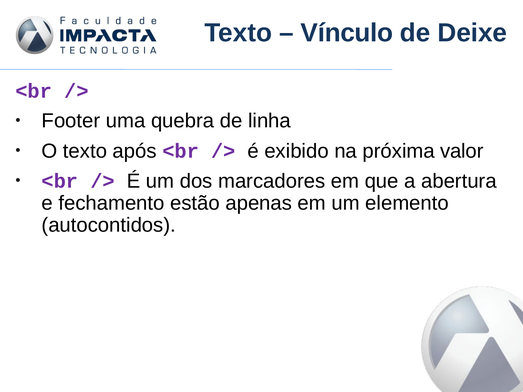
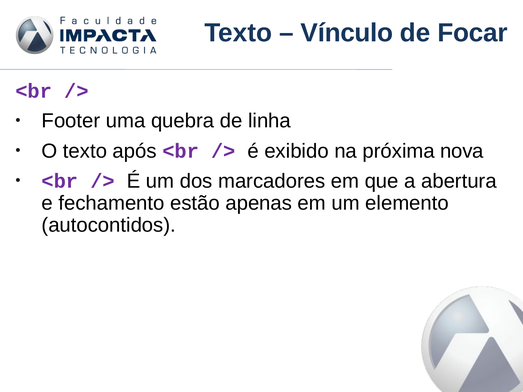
Deixe: Deixe -> Focar (472, 33)
valor: valor -> nova (462, 151)
